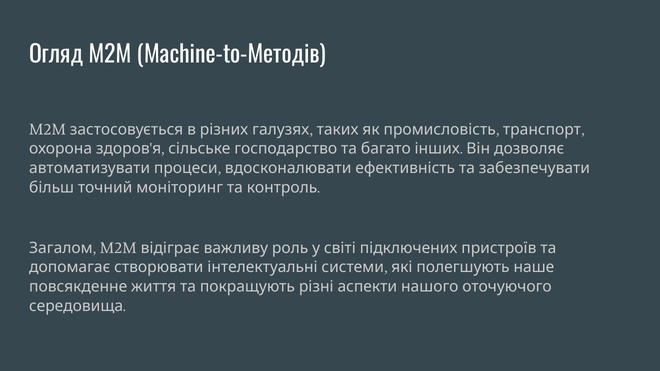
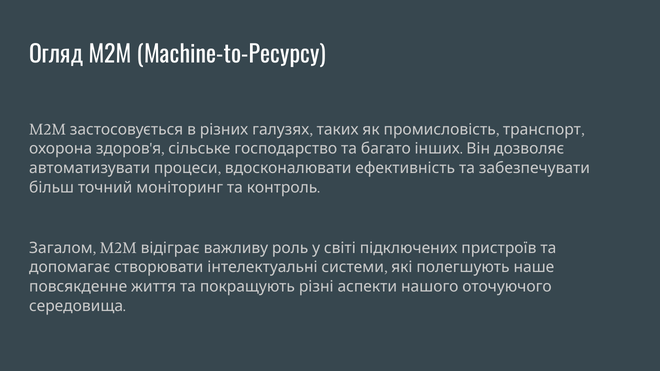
Machine-to-Методів: Machine-to-Методів -> Machine-to-Ресурсу (231, 55)
